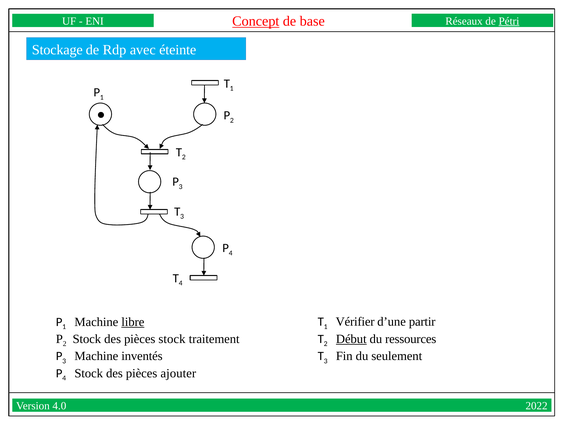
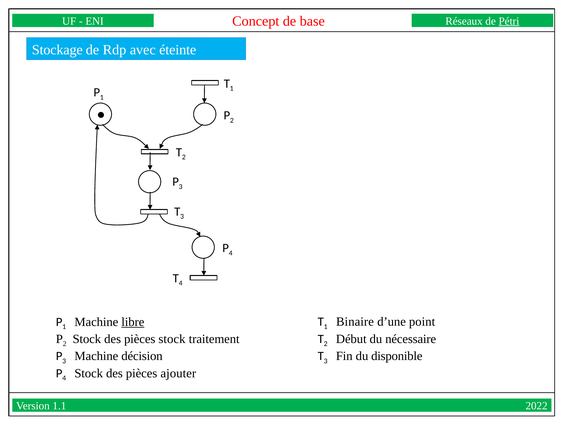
Concept underline: present -> none (256, 21)
Vérifier: Vérifier -> Binaire (355, 322)
partir: partir -> point (422, 322)
Début underline: present -> none (351, 339)
ressources: ressources -> nécessaire (411, 339)
seulement: seulement -> disponible (397, 357)
inventés: inventés -> décision (142, 357)
4.0: 4.0 -> 1.1 (59, 406)
